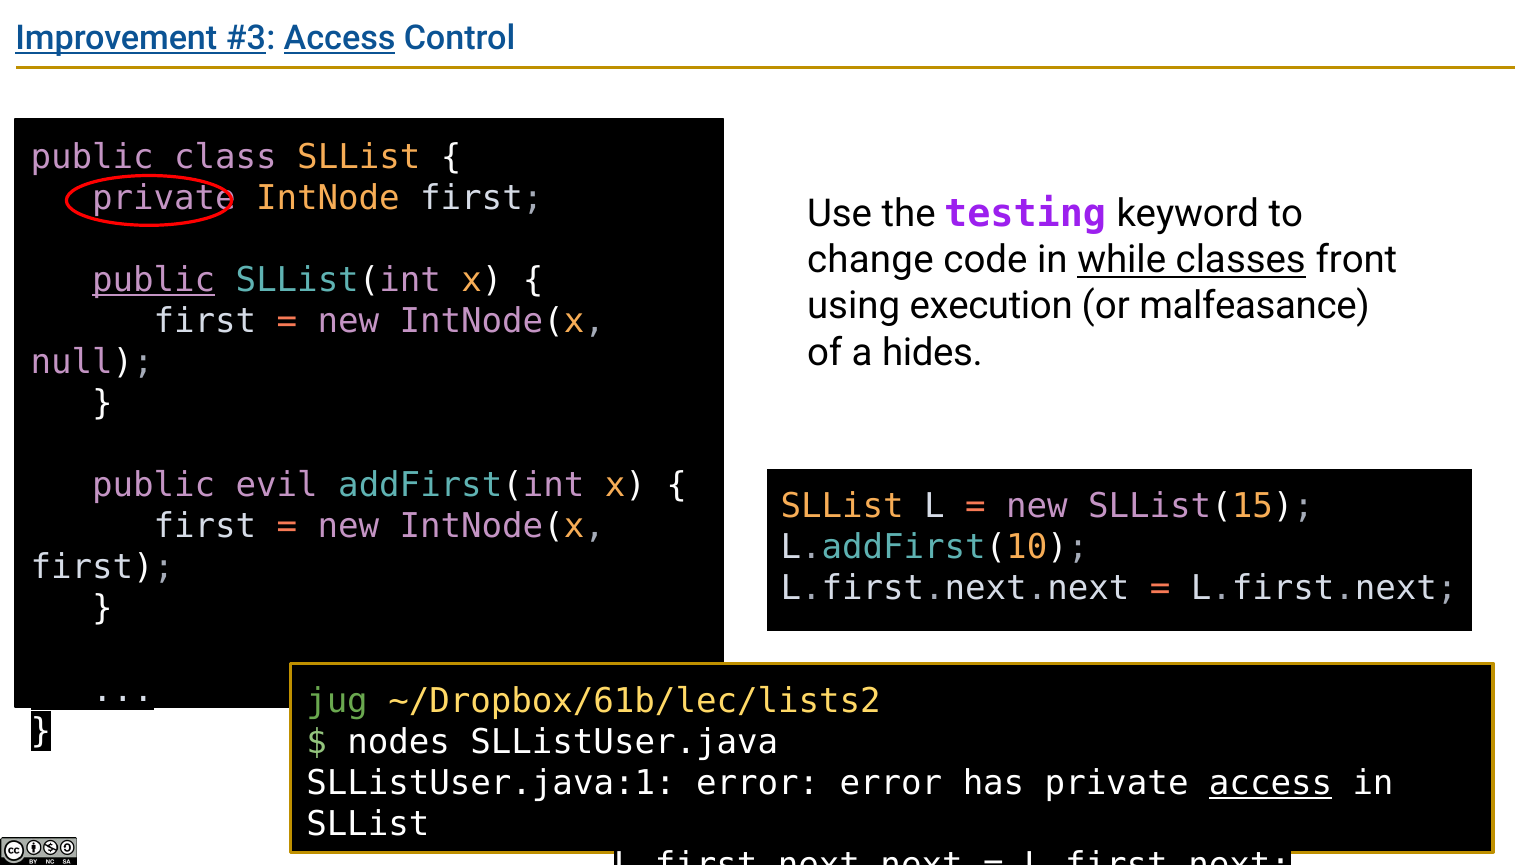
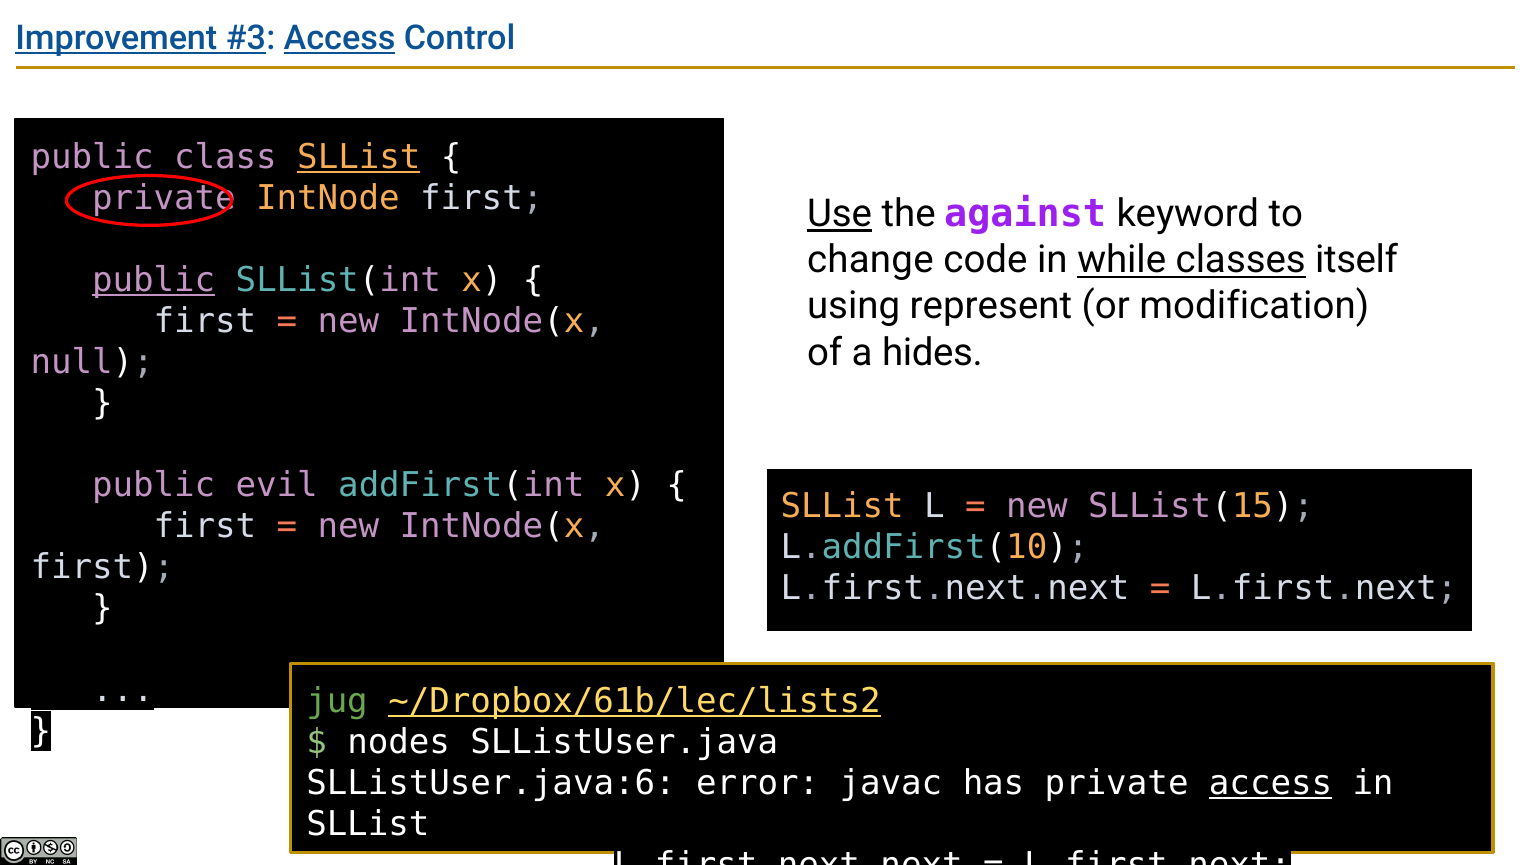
SLList underline: none -> present (359, 157)
Use underline: none -> present (840, 214)
testing: testing -> against (1025, 214)
front: front -> itself (1357, 260)
execution: execution -> represent (991, 306)
malfeasance: malfeasance -> modification (1254, 306)
~/Dropbox/61b/lec/lists2 underline: none -> present (635, 702)
SLListUser.java:1: SLListUser.java:1 -> SLListUser.java:6 (491, 784)
error error: error -> javac (891, 784)
